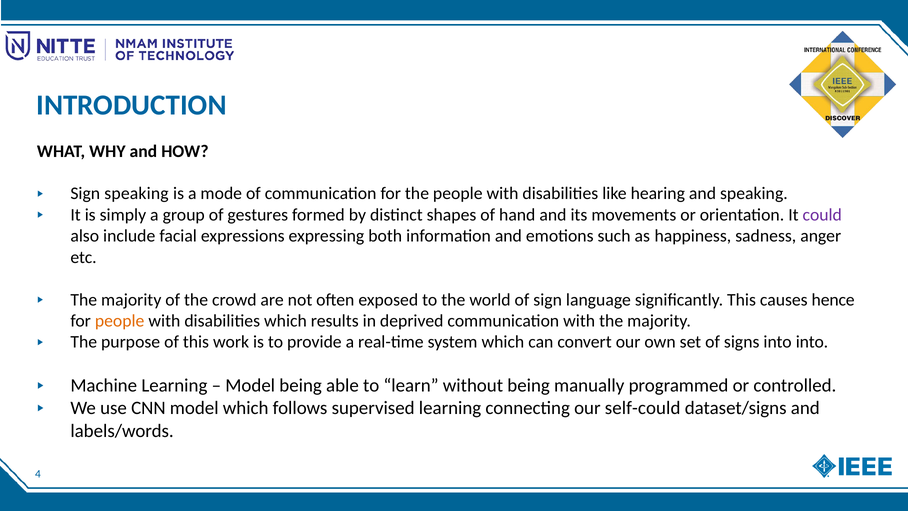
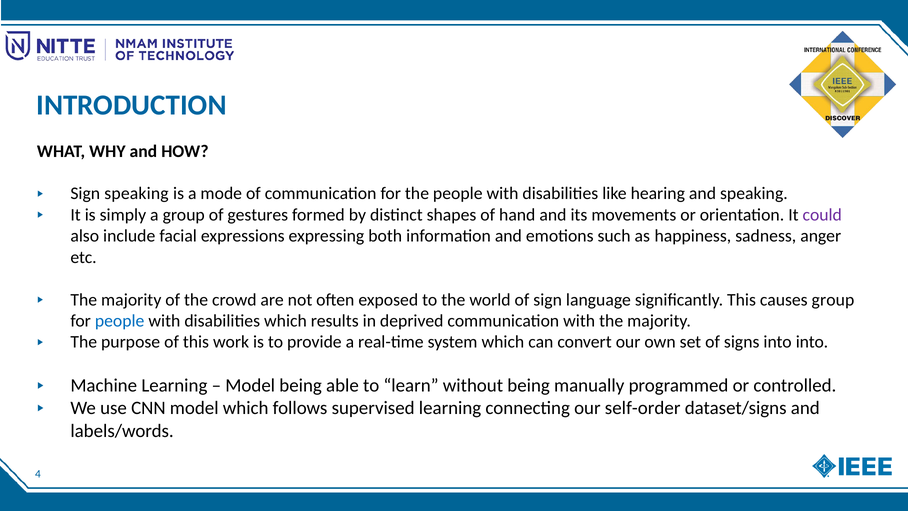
causes hence: hence -> group (833, 300)
people colour: orange -> blue (120, 321)
self-could: self-could -> self-order (643, 408)
